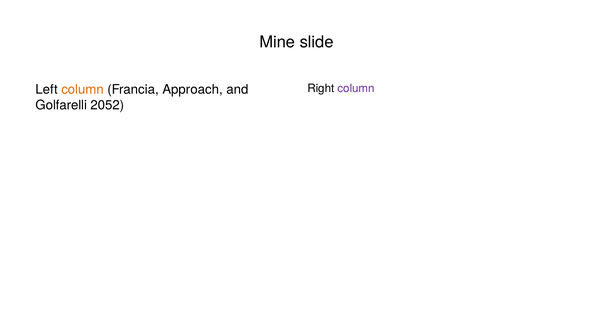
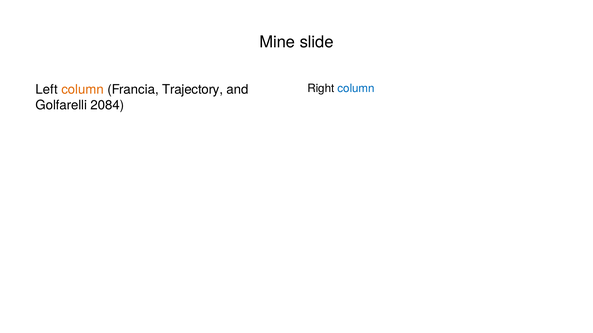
column colour: purple -> blue (356, 89)
Approach: Approach -> Trajectory (193, 90)
2052: 2052 -> 2084 (107, 105)
